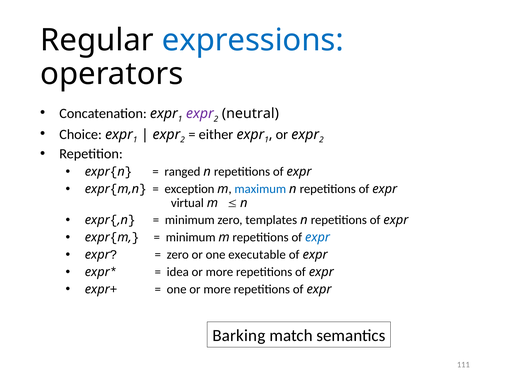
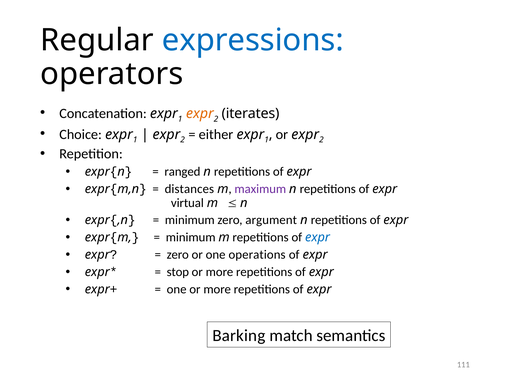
expr colour: purple -> orange (200, 114)
neutral: neutral -> iterates (251, 114)
exception: exception -> distances (189, 189)
maximum colour: blue -> purple (260, 189)
templates: templates -> argument (271, 220)
executable: executable -> operations (257, 255)
idea: idea -> stop (178, 272)
